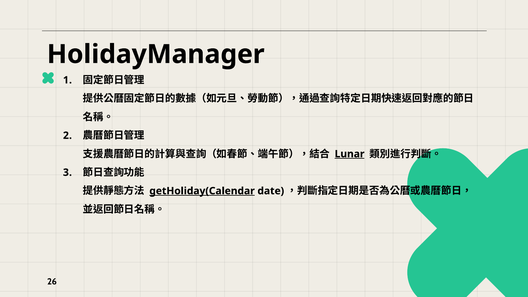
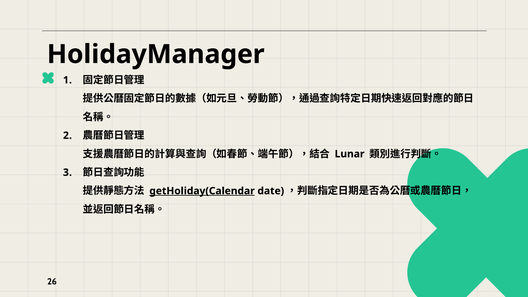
Lunar underline: present -> none (350, 154)
